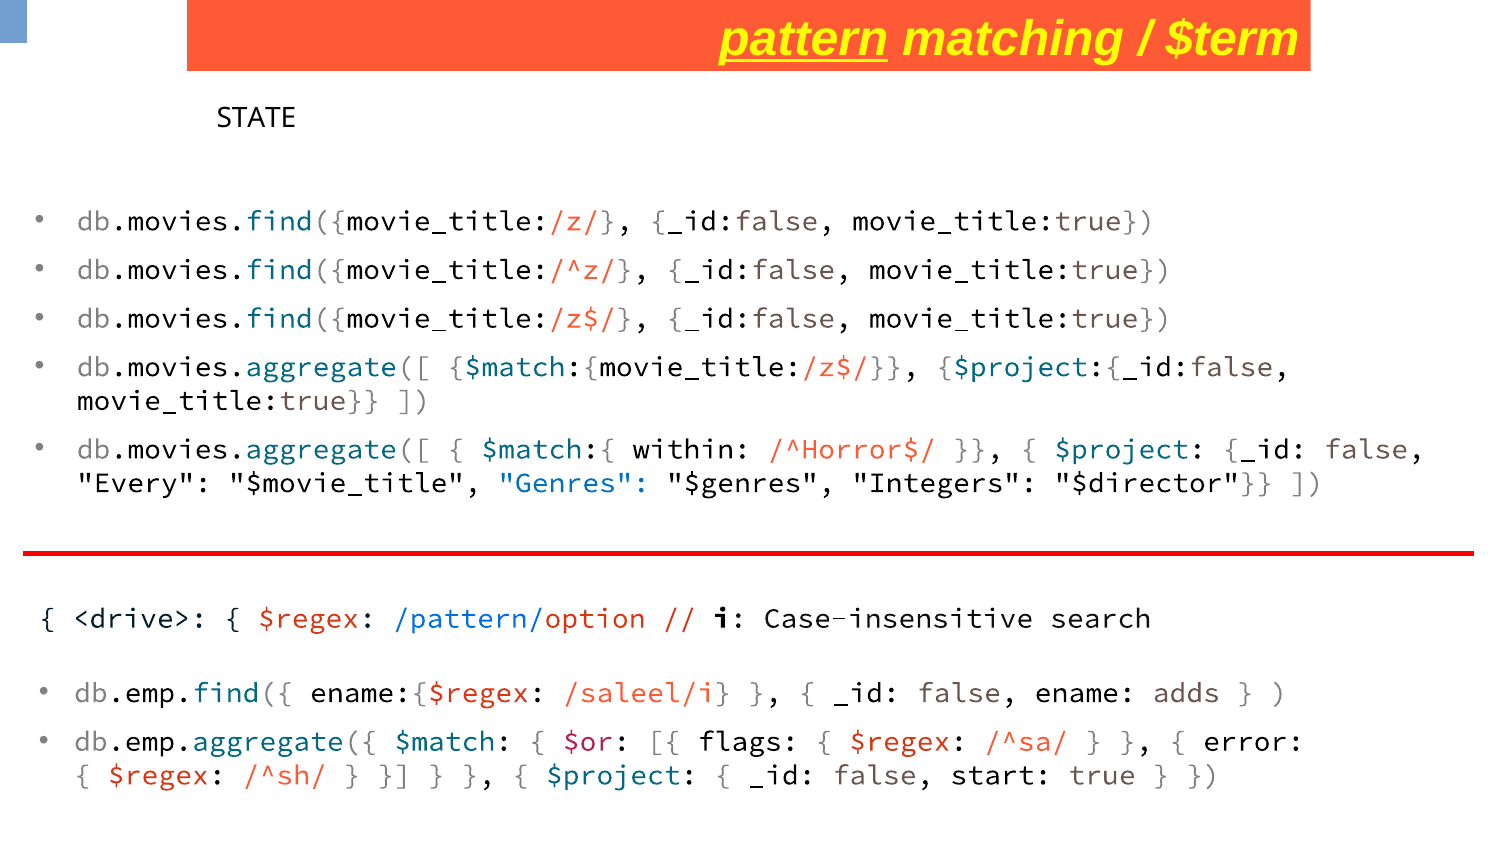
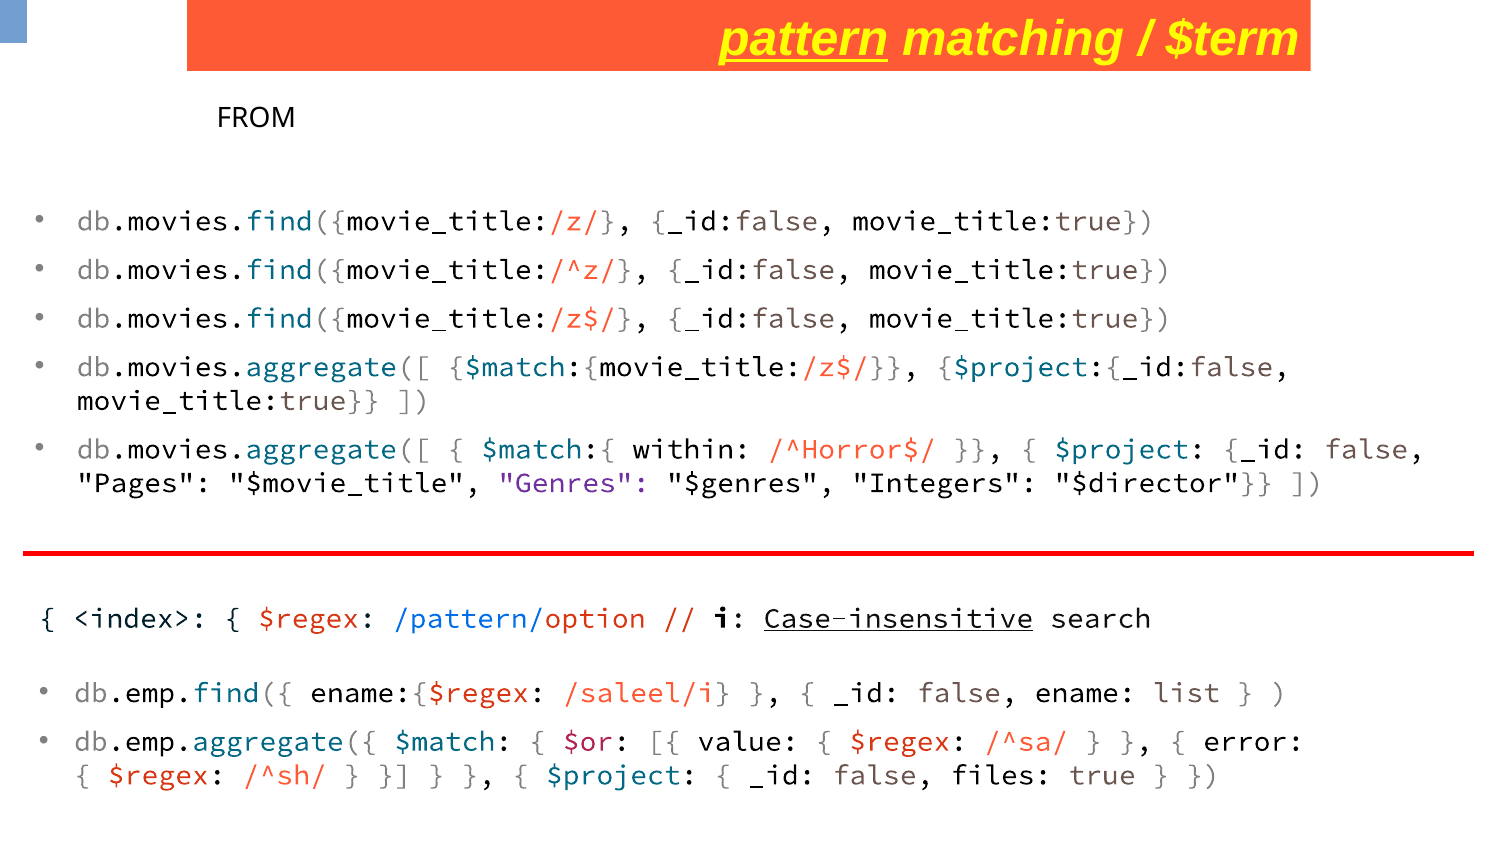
STATE: STATE -> FROM (256, 118)
Every: Every -> Pages (144, 483)
Genres colour: blue -> purple (574, 483)
<drive>: <drive> -> <index> (140, 619)
Case-insensitive underline: none -> present (898, 619)
adds: adds -> list (1186, 693)
flags: flags -> value (748, 742)
start: start -> files (1001, 776)
